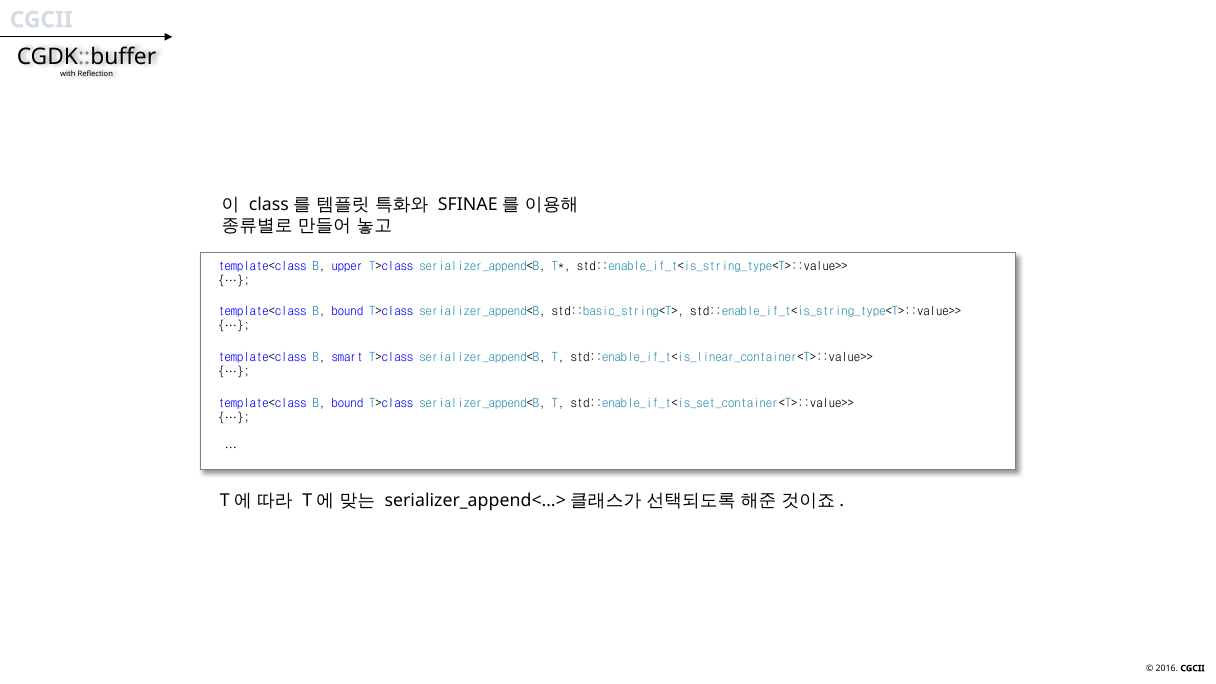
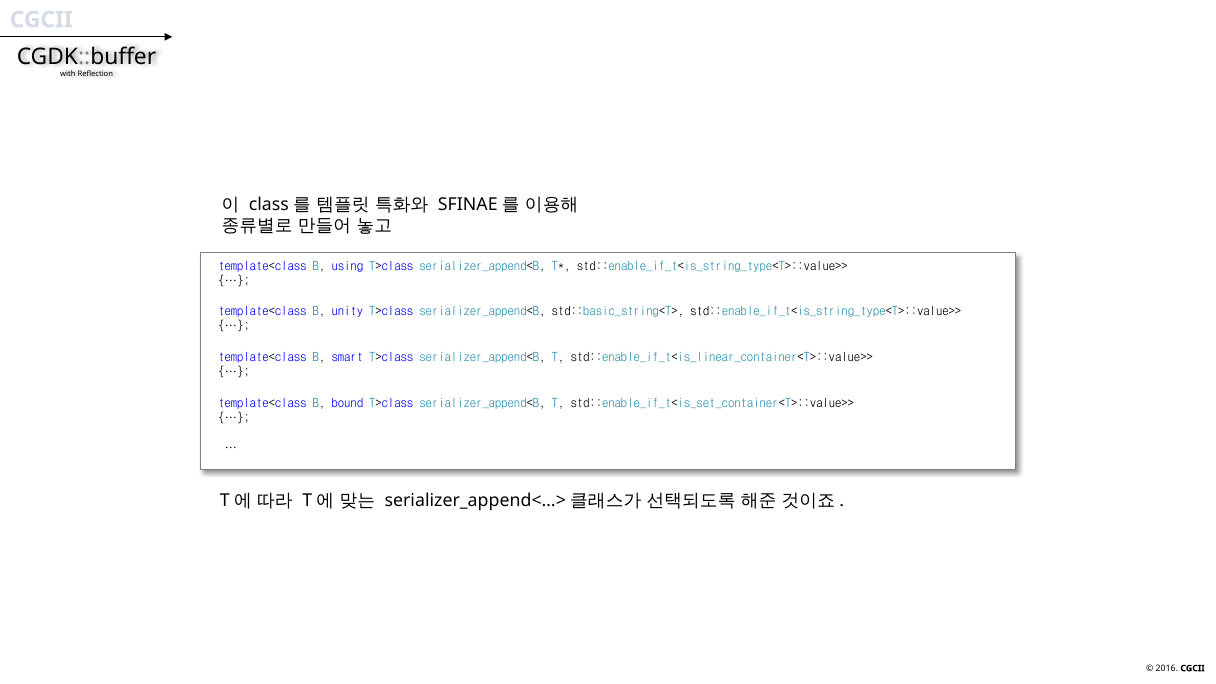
upper: upper -> using (347, 266)
bound: bound -> unity (347, 312)
